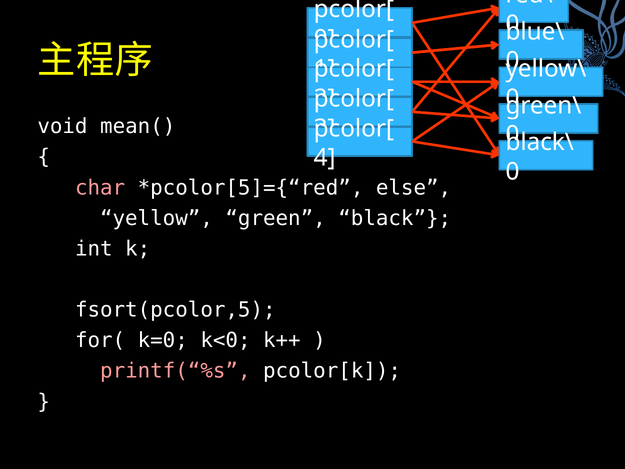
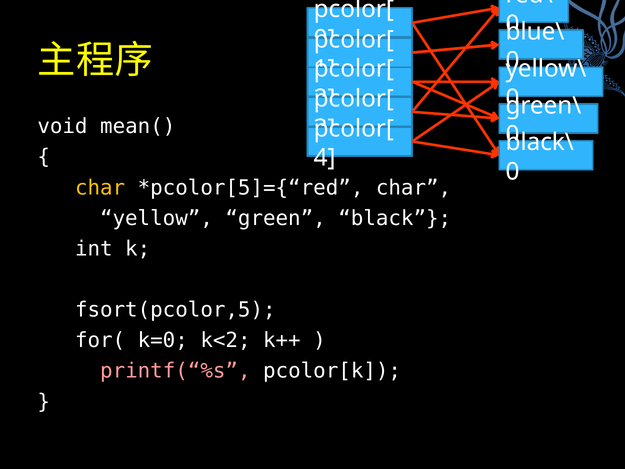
char colour: pink -> yellow (100, 188)
else: else -> char (414, 188)
k<0: k<0 -> k<2 (225, 340)
